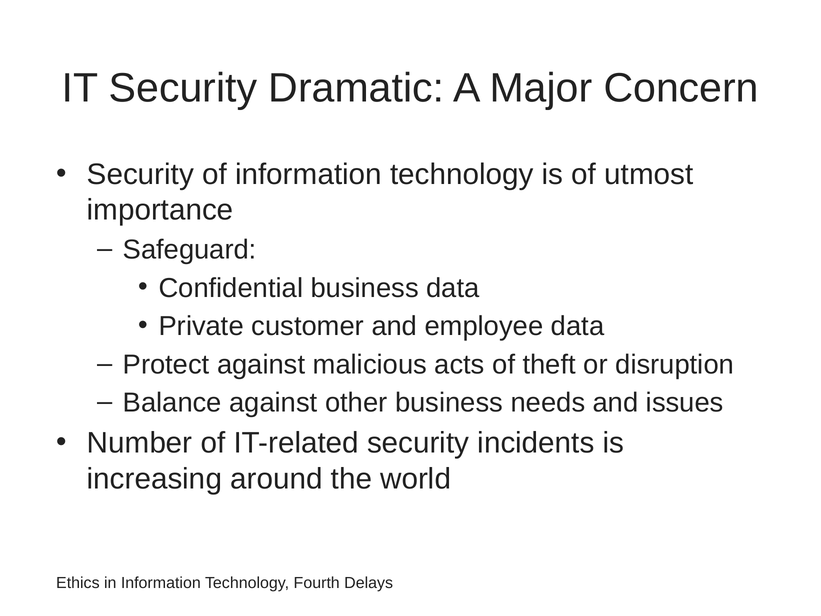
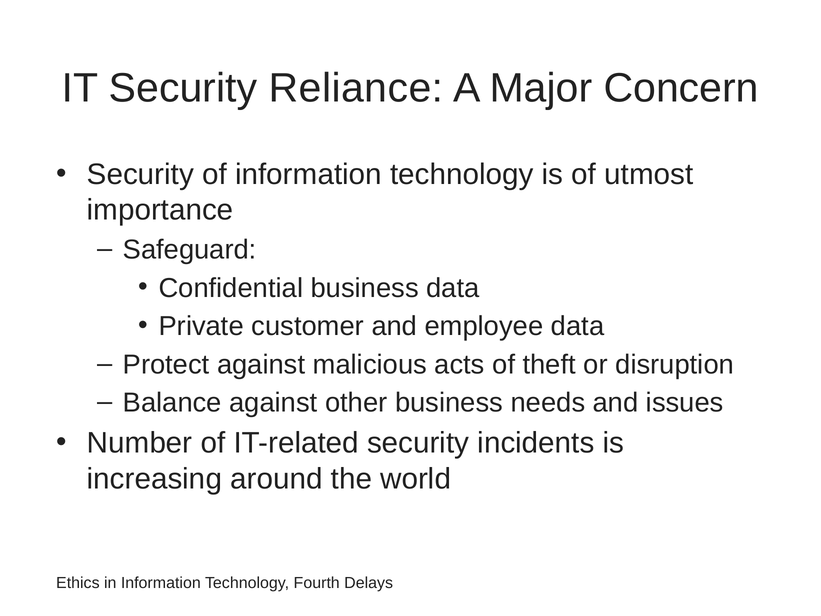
Dramatic: Dramatic -> Reliance (356, 88)
